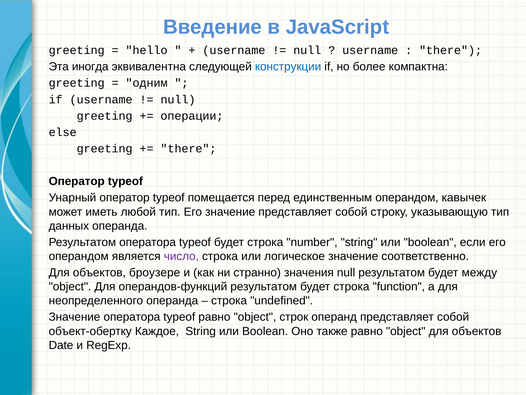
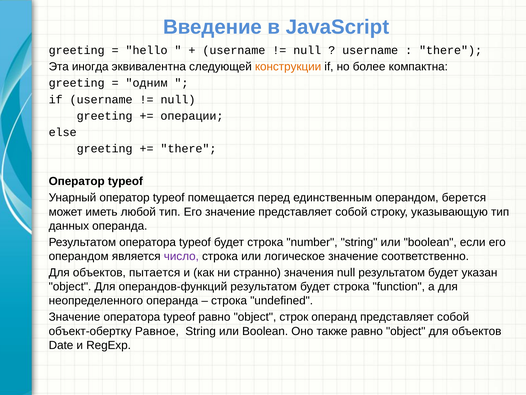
конструкции colour: blue -> orange (288, 67)
кавычек: кавычек -> берется (464, 198)
броузере: броузере -> пытается (155, 272)
между: между -> указан (479, 272)
Каждое: Каждое -> Равное (157, 331)
